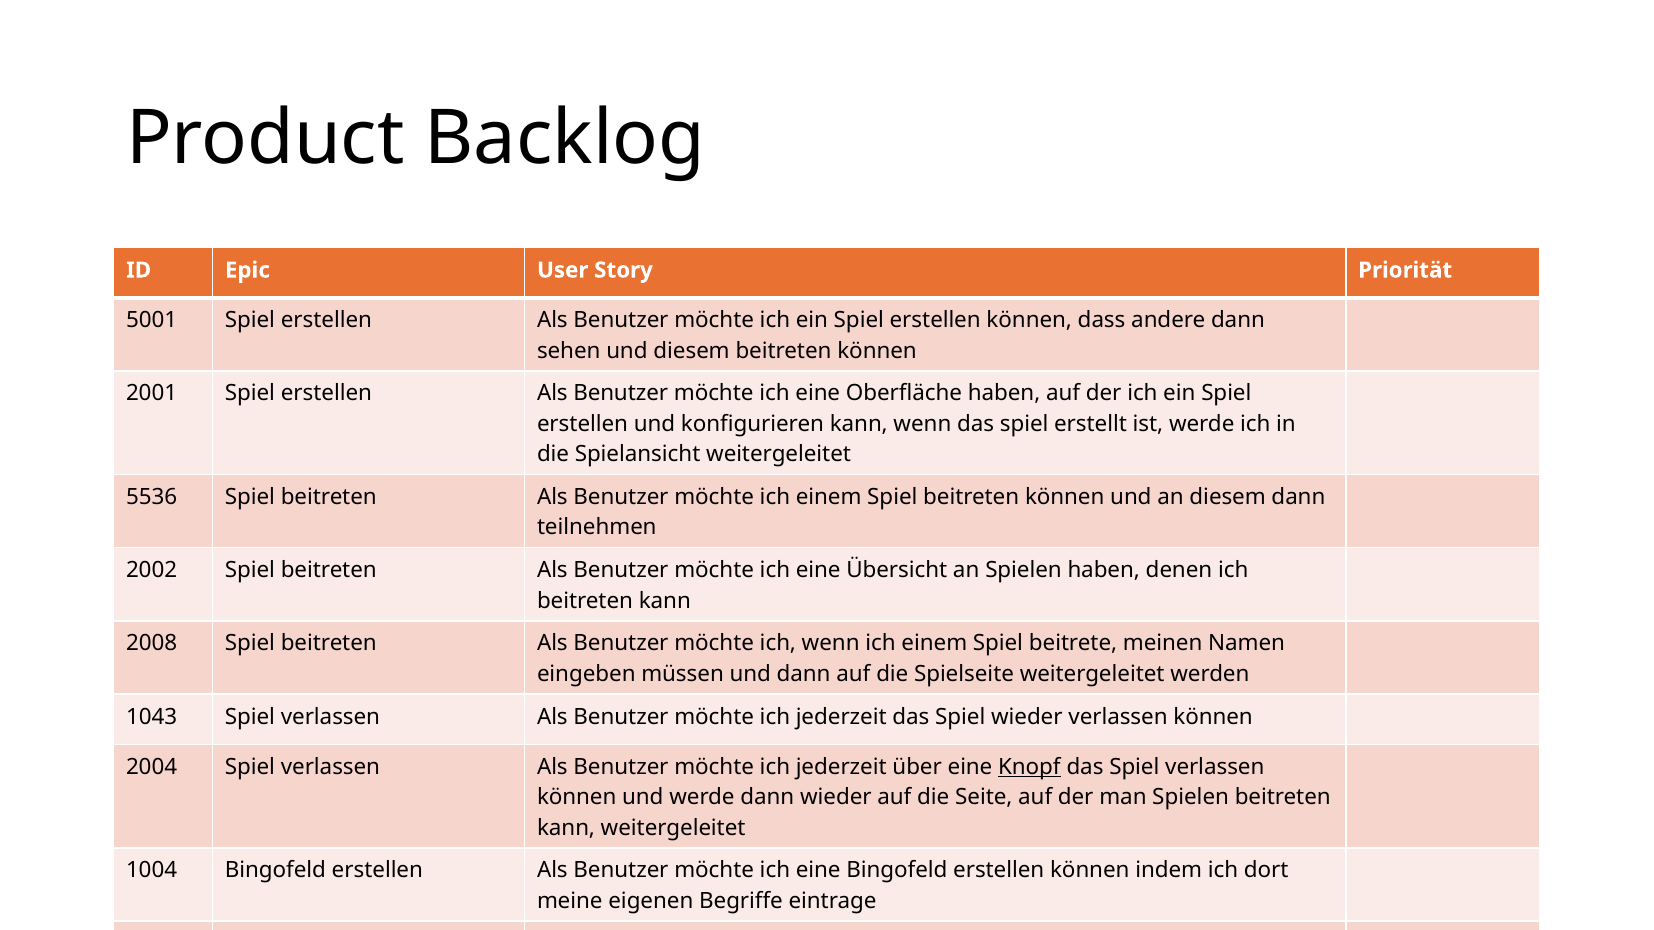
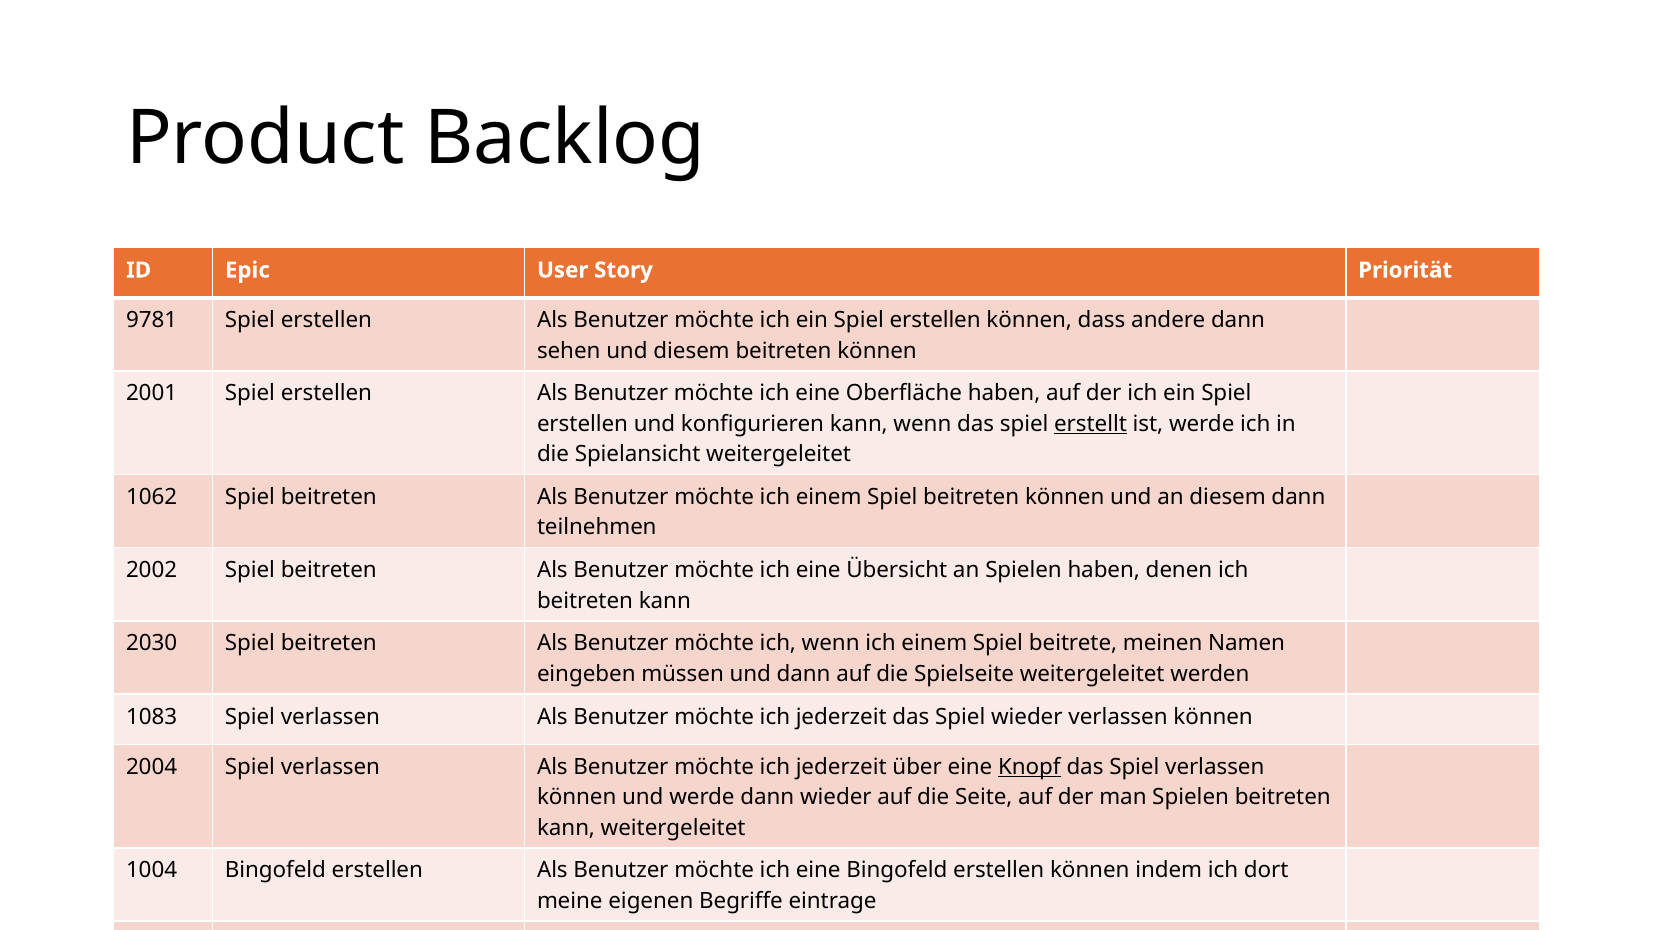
5001: 5001 -> 9781 (152, 321)
erstellt underline: none -> present (1091, 424)
5536: 5536 -> 1062 (152, 497)
2008: 2008 -> 2030 (152, 644)
1043: 1043 -> 1083 (152, 717)
